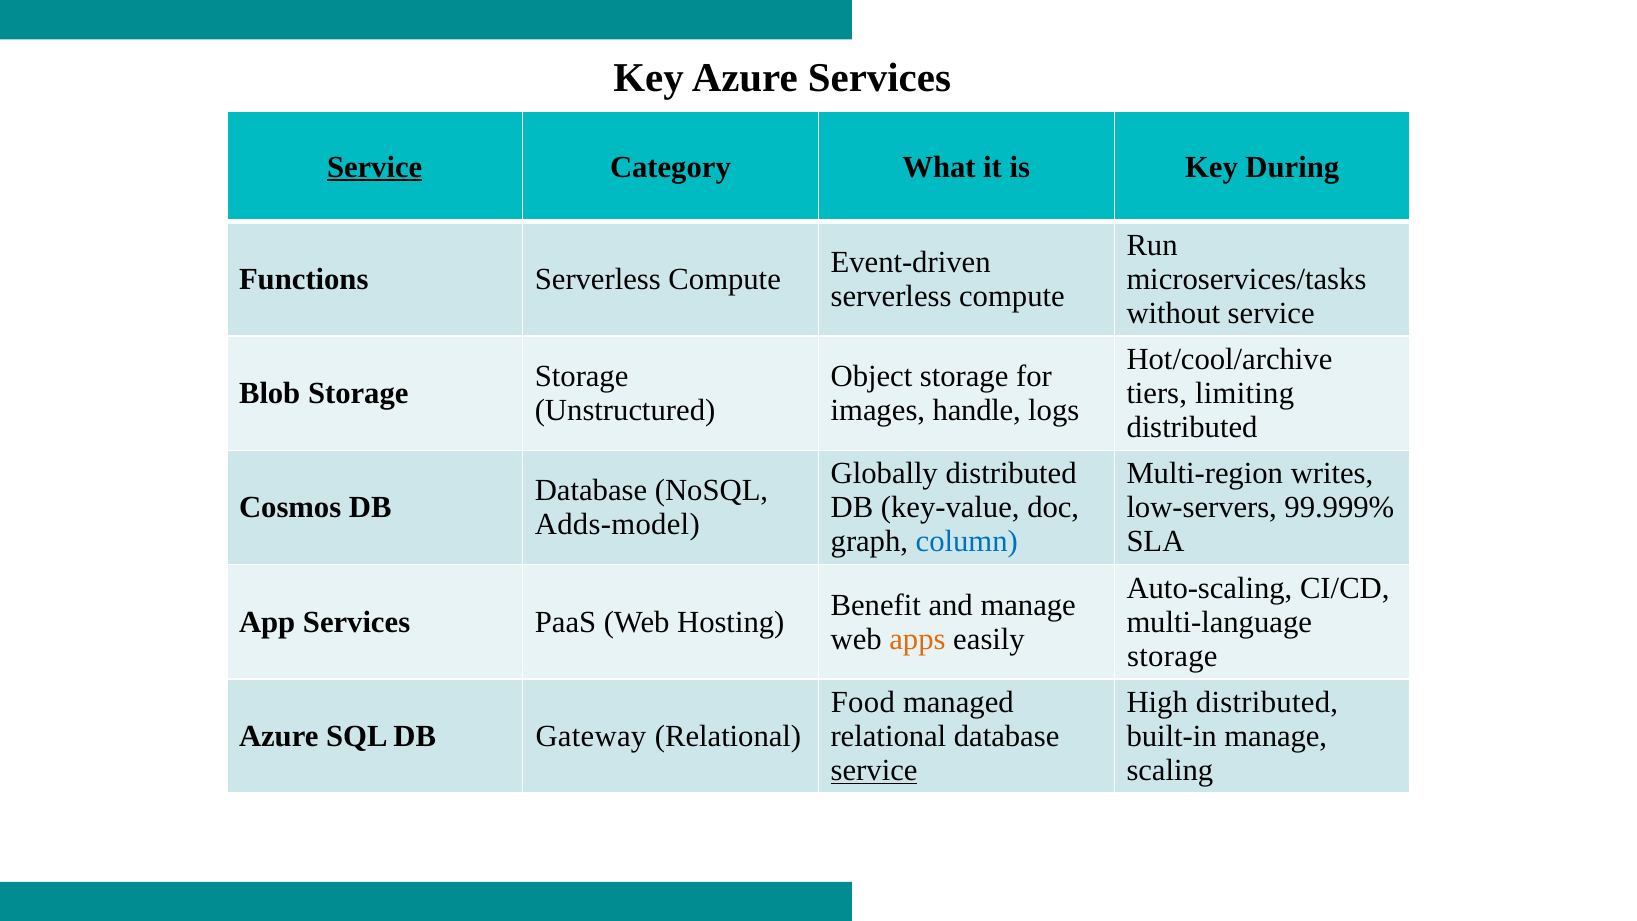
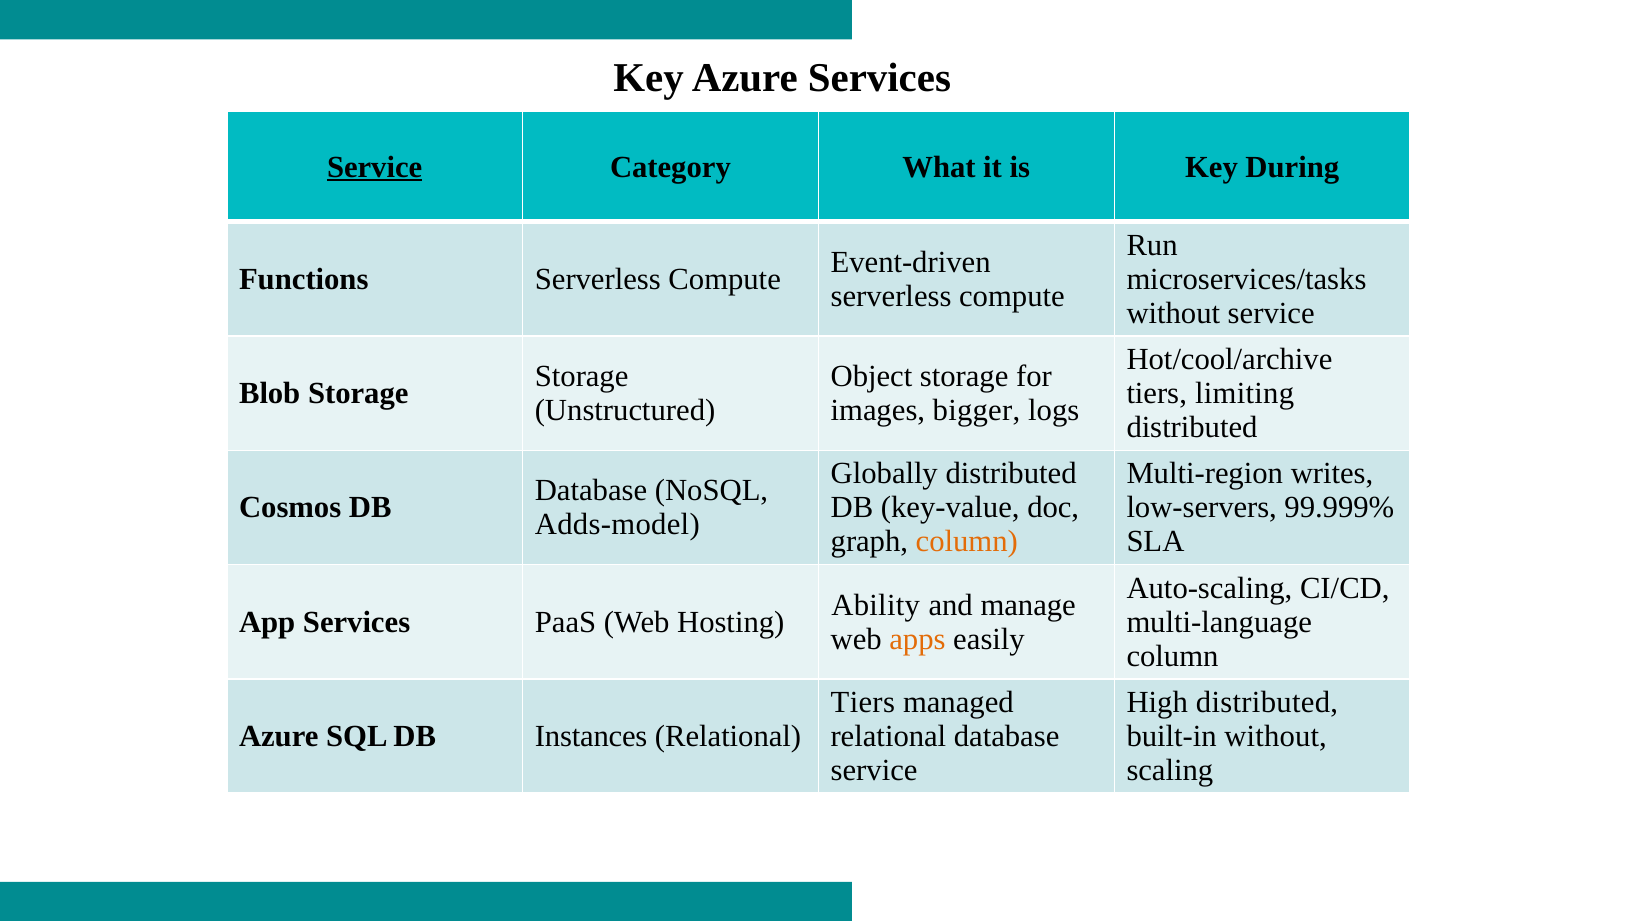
handle: handle -> bigger (976, 410)
column colour: blue -> orange (967, 542)
Benefit: Benefit -> Ability (876, 605)
storage: storage -> column (1172, 656)
Food: Food -> Tiers (863, 702)
Gateway: Gateway -> Instances (591, 736)
built-in manage: manage -> without (1276, 736)
service underline: present -> none (874, 770)
